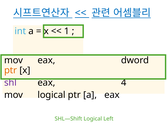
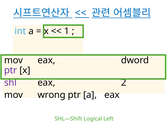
ptr colour: orange -> purple (11, 70)
4: 4 -> 2 (124, 83)
mov logical: logical -> wrong (52, 95)
